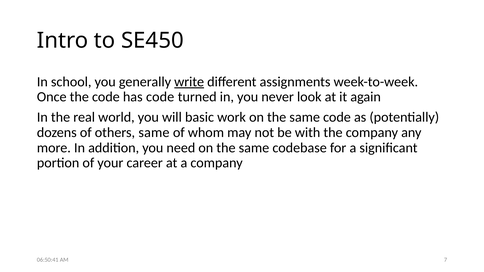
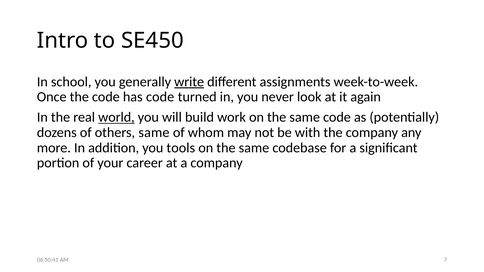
world underline: none -> present (116, 117)
basic: basic -> build (199, 117)
need: need -> tools (181, 148)
